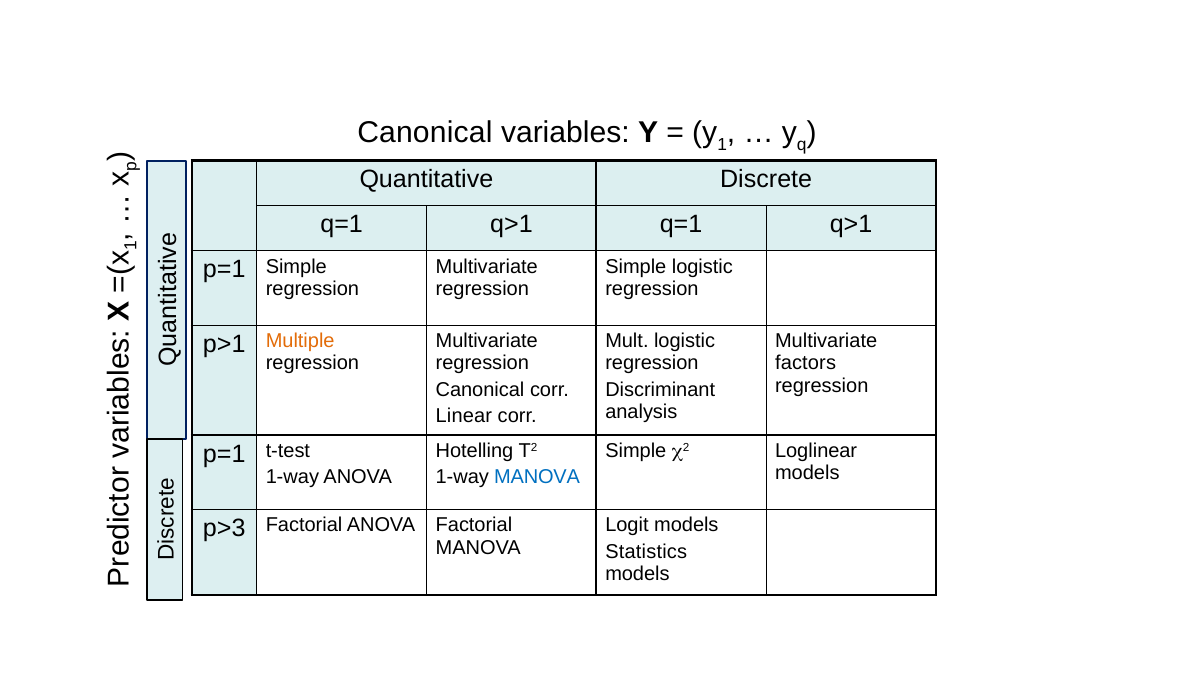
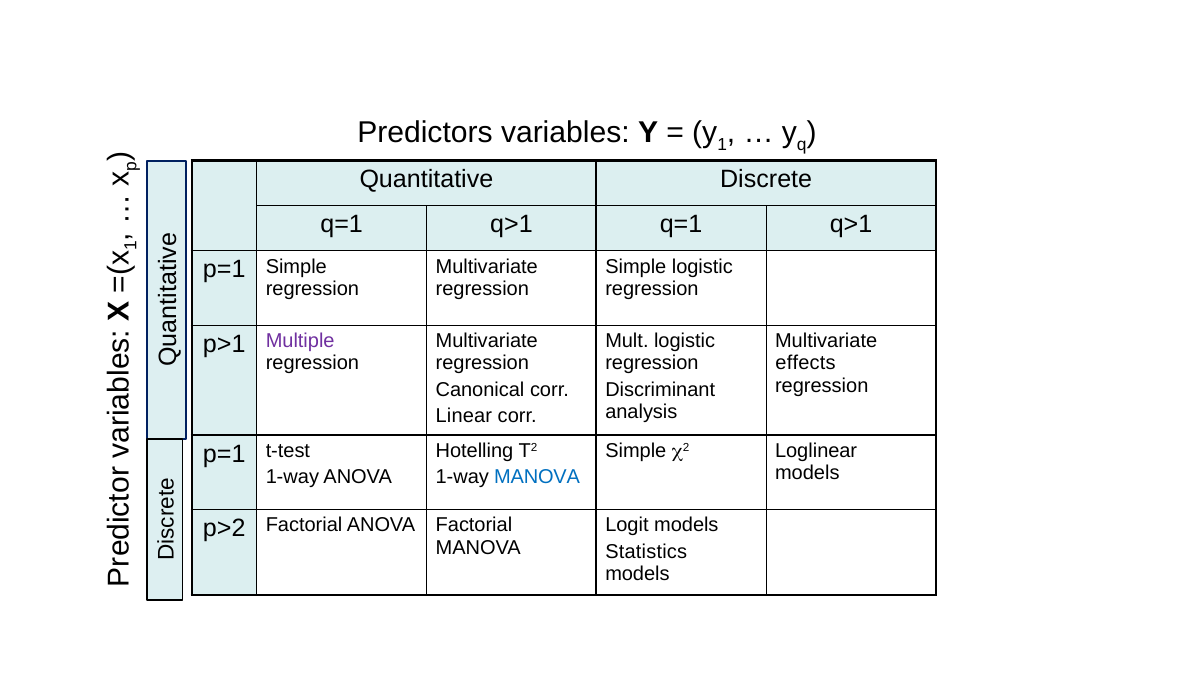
Canonical: Canonical -> Predictors (425, 133)
Multiple colour: orange -> purple (300, 341)
factors: factors -> effects (806, 364)
p>3: p>3 -> p>2 (224, 529)
